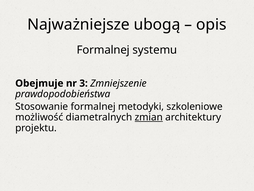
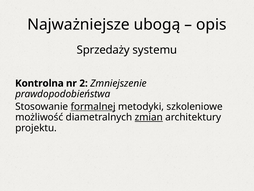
Formalnej: Formalnej -> Sprzedaży (103, 50)
Obejmuje: Obejmuje -> Kontrolna (39, 83)
3: 3 -> 2 (84, 83)
formalnej underline: none -> present (93, 106)
